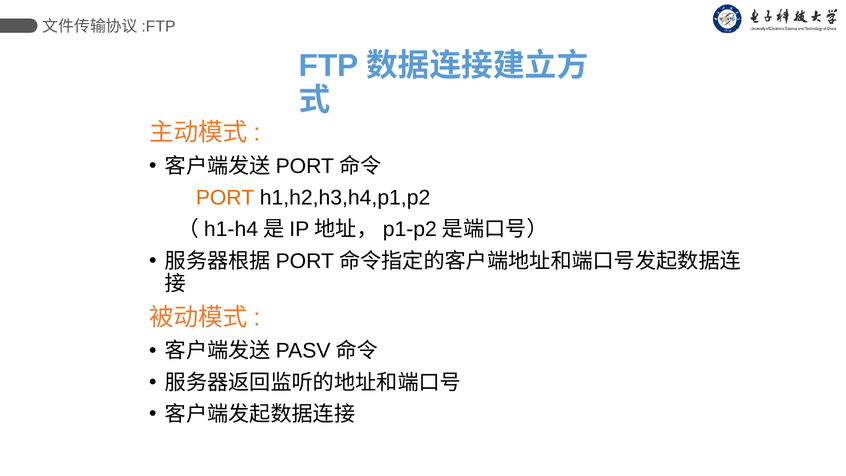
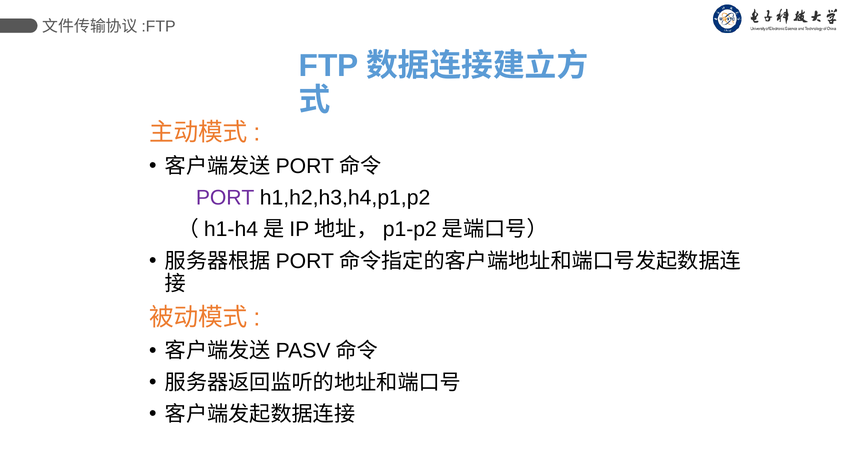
PORT colour: orange -> purple (225, 198)
